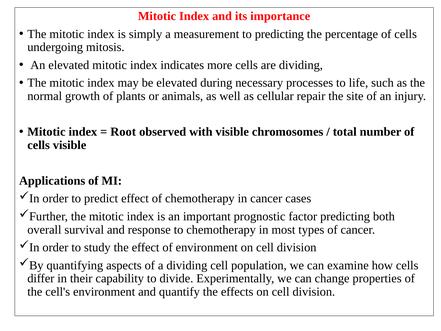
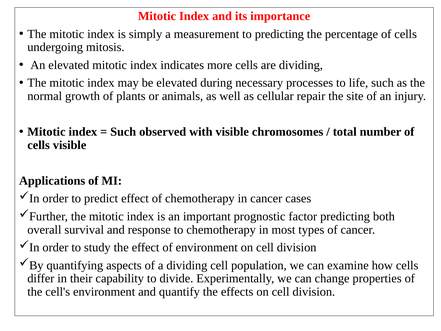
Root: Root -> Such (123, 132)
